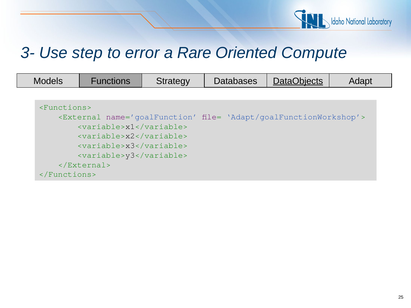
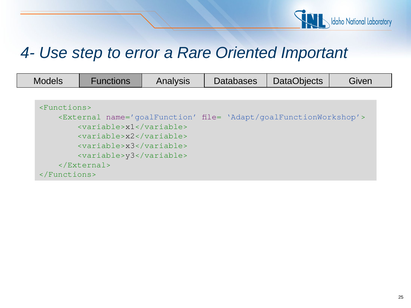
3-: 3- -> 4- (28, 53)
Compute: Compute -> Important (314, 53)
Strategy: Strategy -> Analysis (173, 81)
DataObjects underline: present -> none (298, 81)
Adapt: Adapt -> Given (361, 81)
